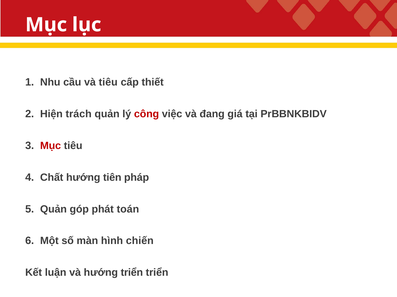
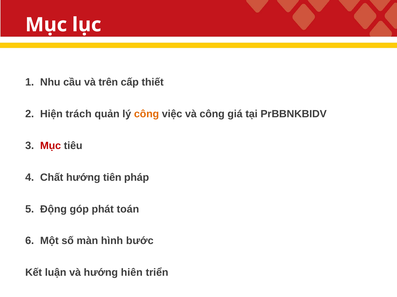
và tiêu: tiêu -> trên (108, 83)
công colour: red -> orange (147, 114)
và đang: đang -> công (212, 114)
Quản: Quản -> Động (53, 210)
chiến: chiến -> bước (140, 241)
hướng triển: triển -> hiên (132, 273)
